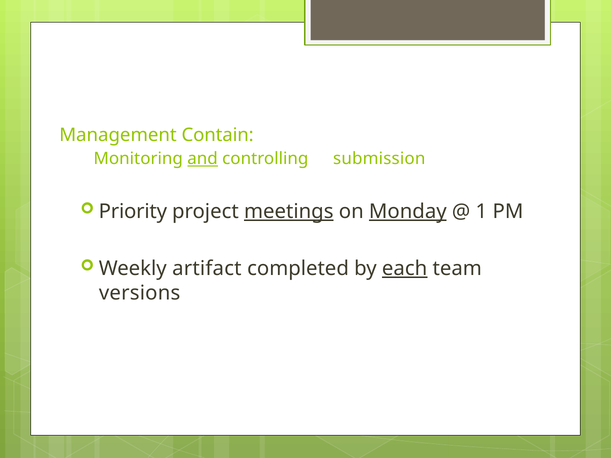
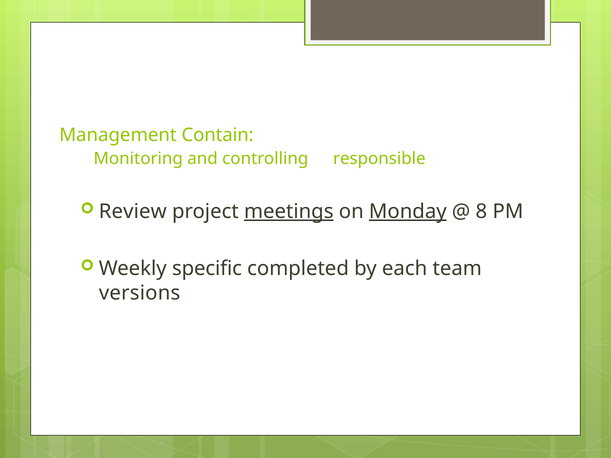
and underline: present -> none (203, 159)
submission: submission -> responsible (379, 159)
Priority: Priority -> Review (133, 212)
1: 1 -> 8 (481, 212)
artifact: artifact -> specific (207, 269)
each underline: present -> none (405, 269)
